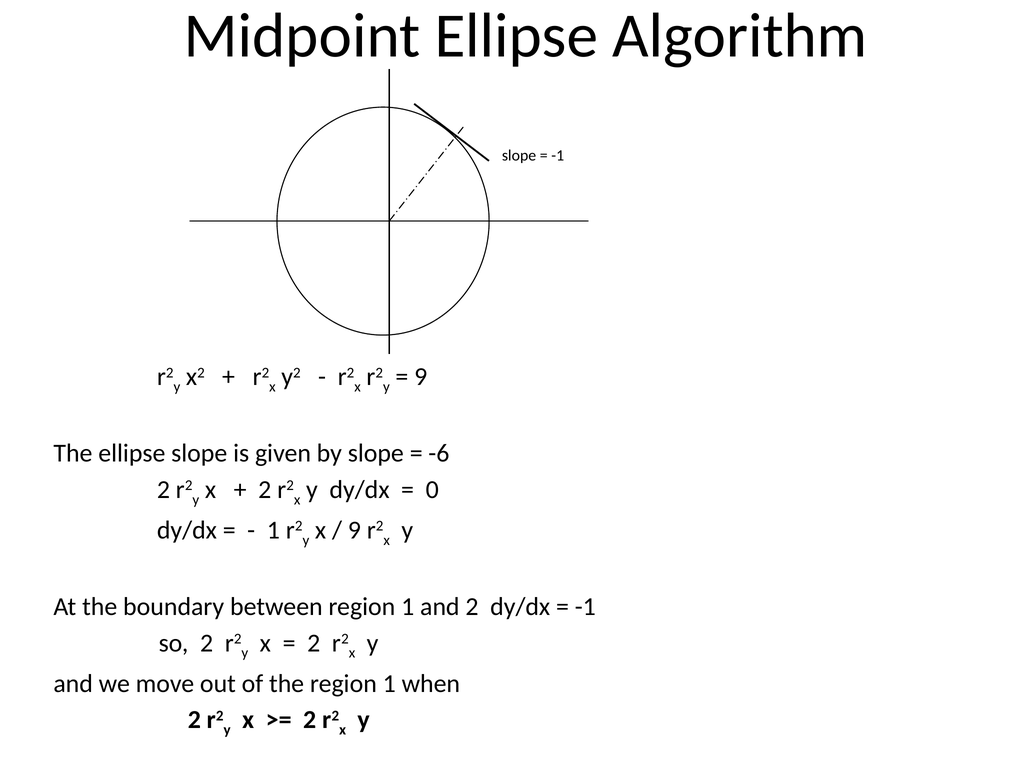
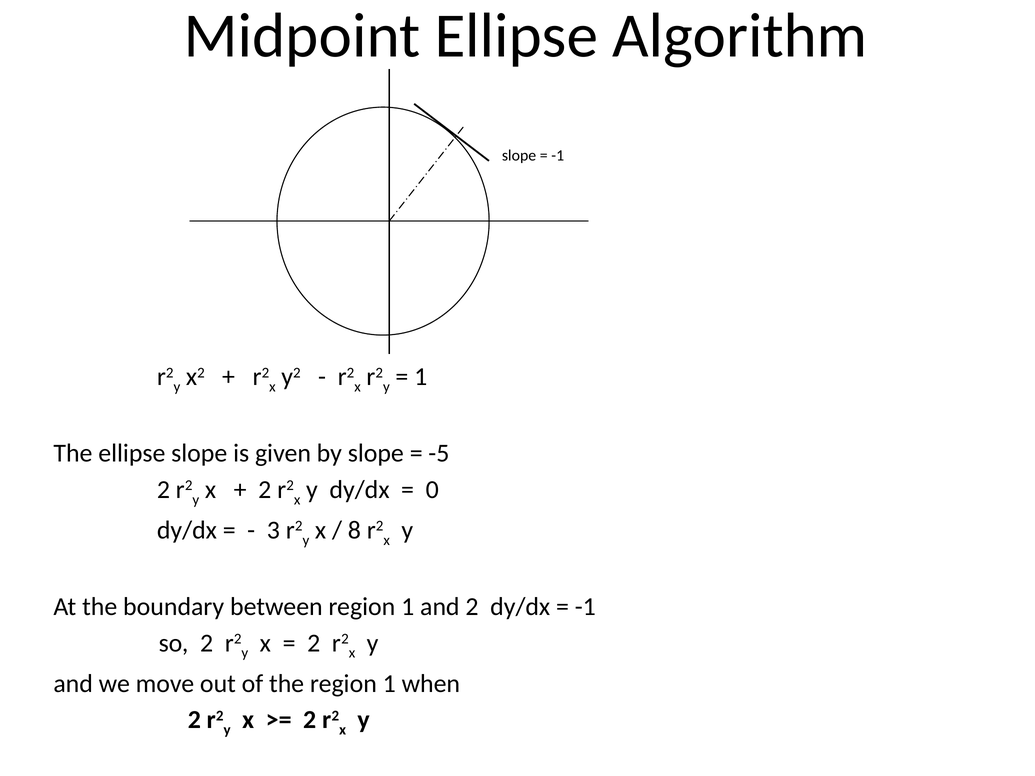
9: 9 -> 1 (421, 377)
-6: -6 -> -5 (439, 454)
1: 1 -> 3 (273, 530)
9: 9 -> 8 (354, 530)
